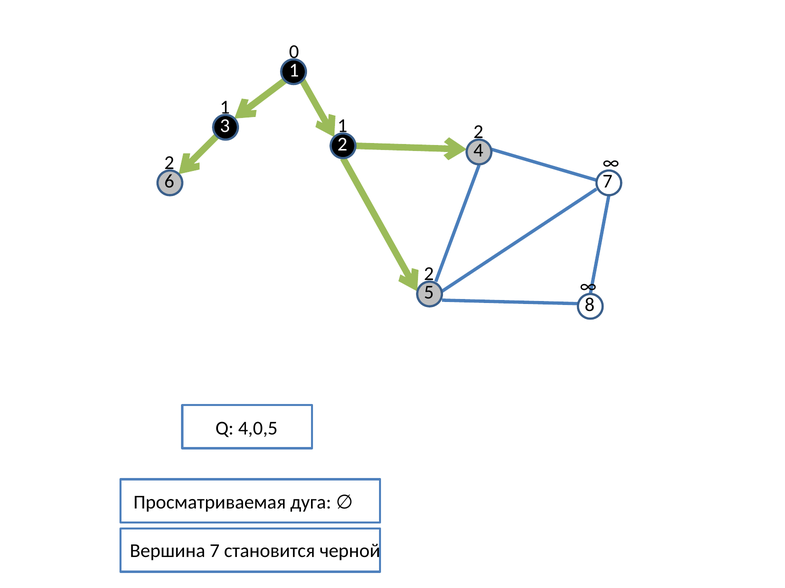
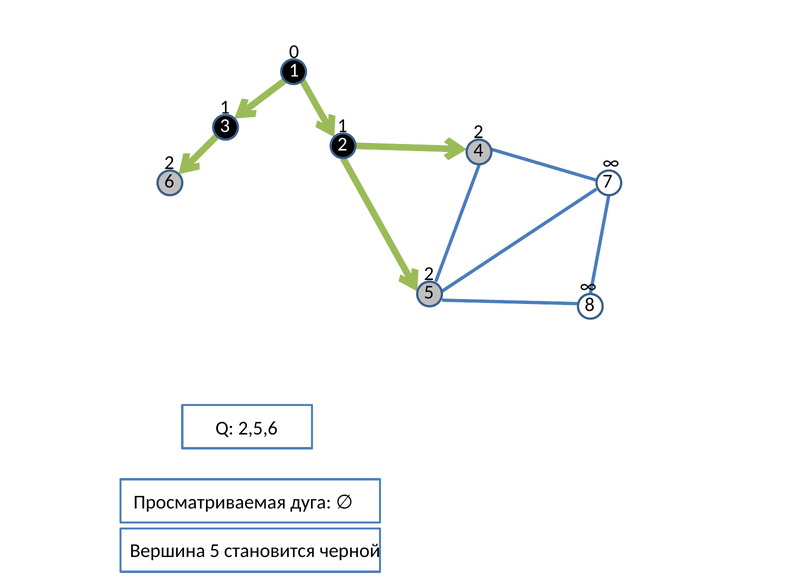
4,0,5: 4,0,5 -> 2,5,6 (258, 429)
Вершина 7: 7 -> 5 (215, 552)
